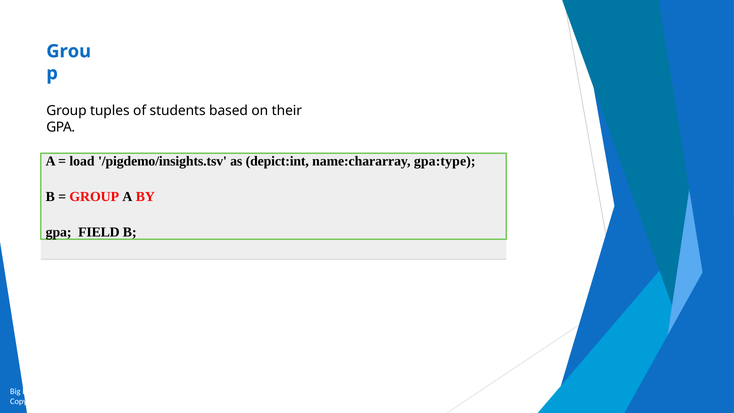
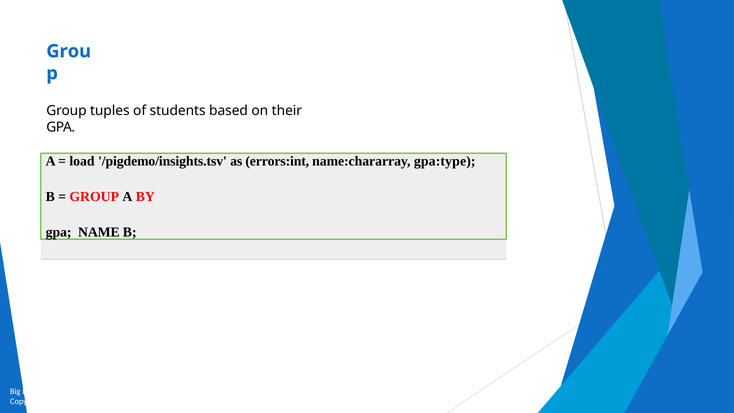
depict:int: depict:int -> errors:int (277, 161)
FIELD: FIELD -> NAME (99, 232)
